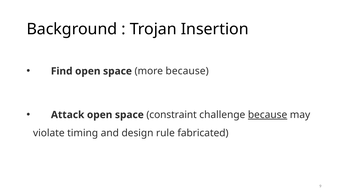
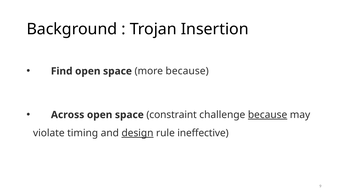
Attack: Attack -> Across (68, 115)
design underline: none -> present (137, 134)
fabricated: fabricated -> ineffective (203, 134)
